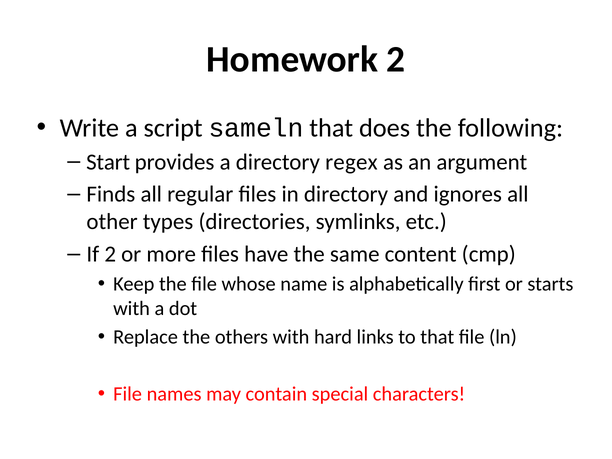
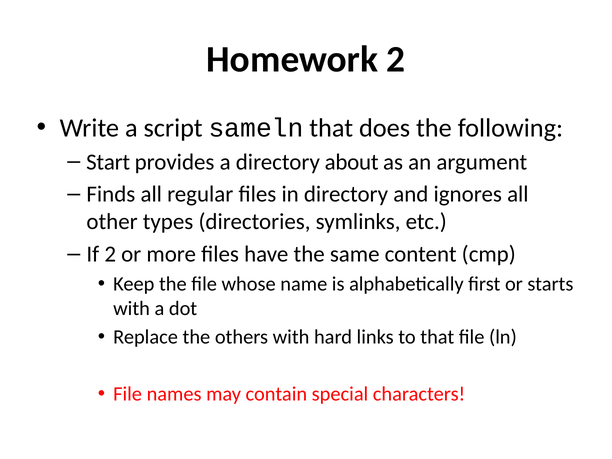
regex: regex -> about (352, 162)
